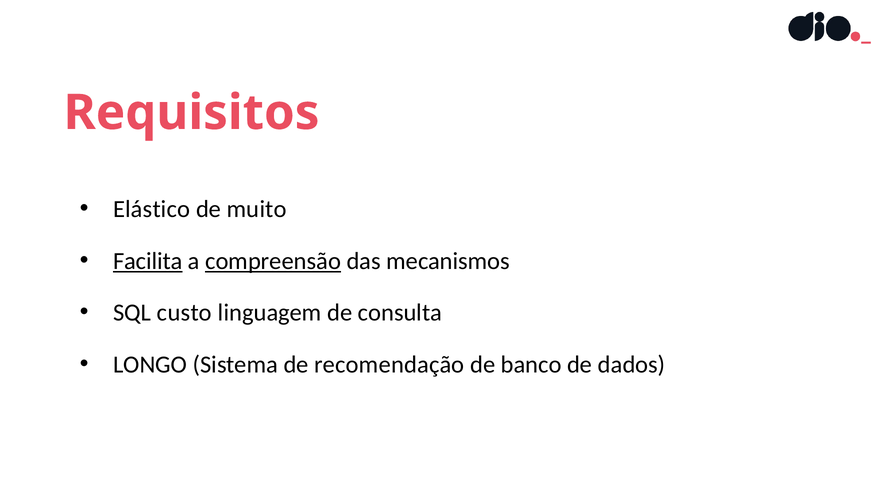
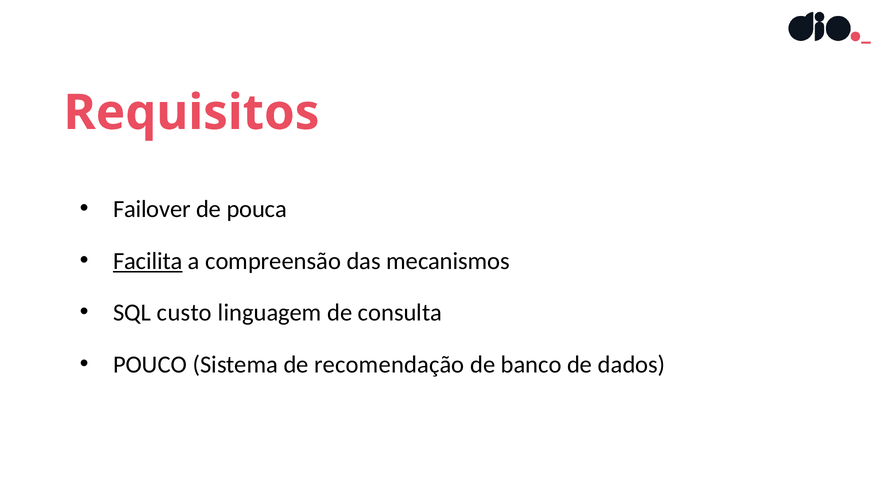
Elástico: Elástico -> Failover (152, 209)
muito: muito -> pouca (257, 209)
compreensão underline: present -> none (273, 261)
LONGO: LONGO -> POUCO (150, 364)
